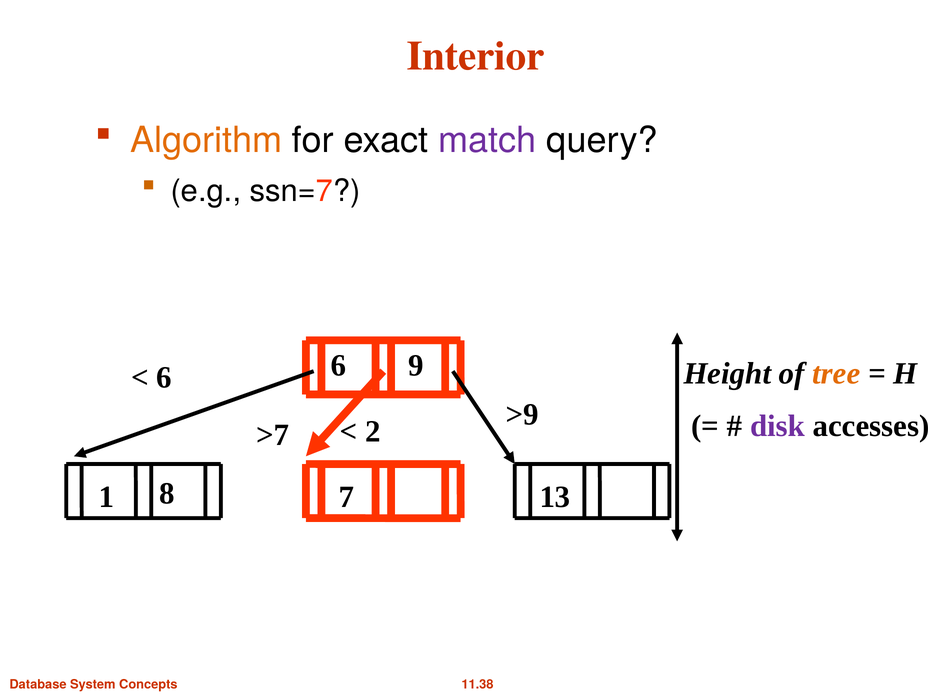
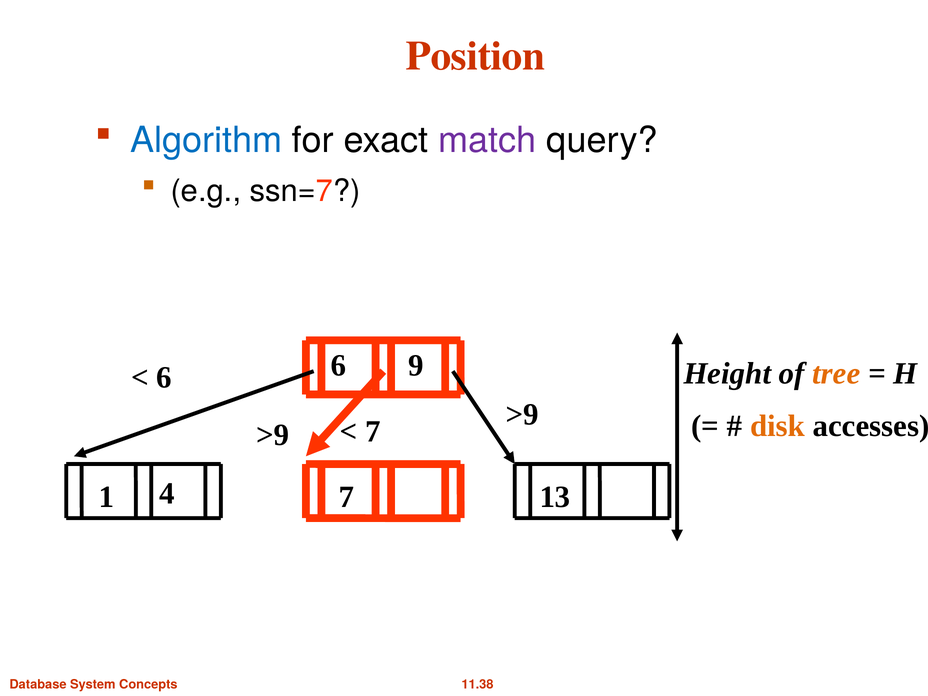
Interior: Interior -> Position (475, 56)
Algorithm colour: orange -> blue (206, 140)
disk colour: purple -> orange (778, 426)
>7: >7 -> >9 (273, 435)
2: 2 -> 7 (373, 432)
8: 8 -> 4 (167, 493)
